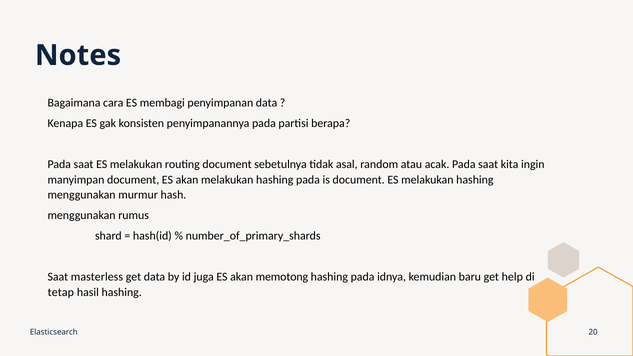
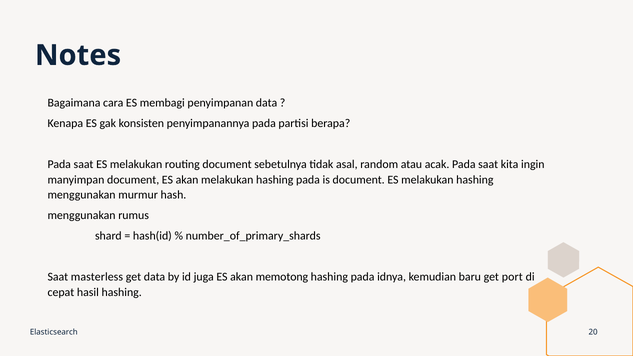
help: help -> port (512, 277)
tetap: tetap -> cepat (61, 292)
